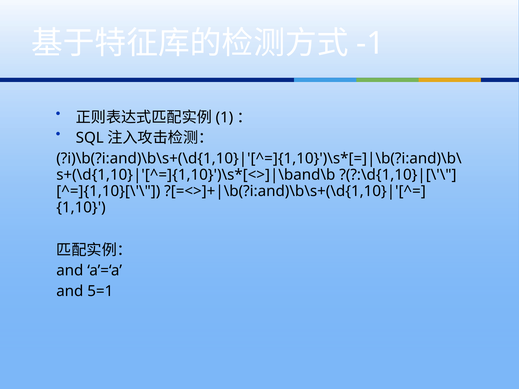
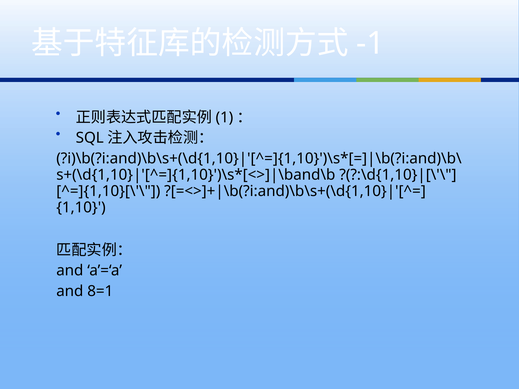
5=1: 5=1 -> 8=1 (100, 291)
